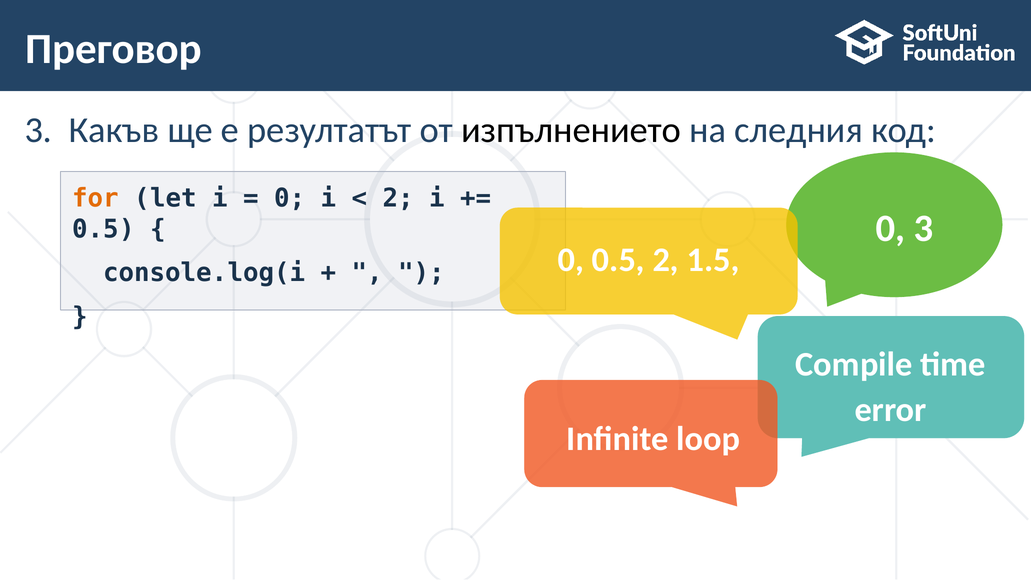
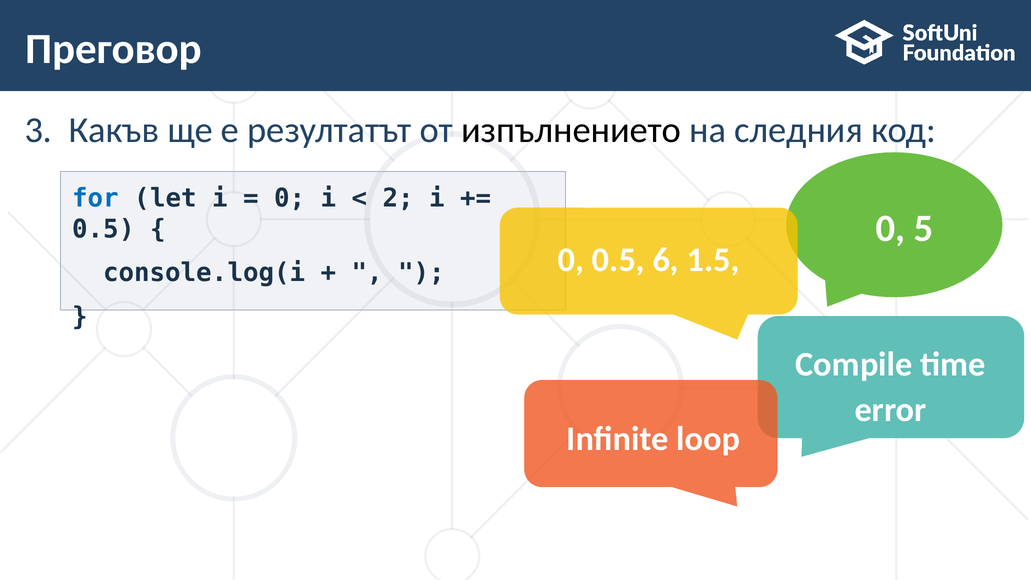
for colour: orange -> blue (96, 198)
0 3: 3 -> 5 (924, 228)
0.5 2: 2 -> 6 (666, 260)
